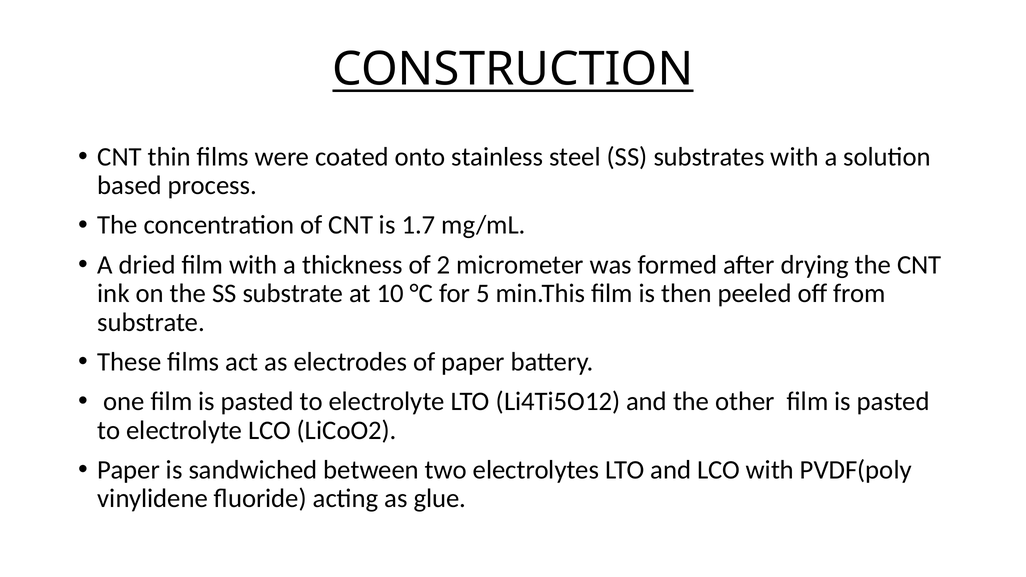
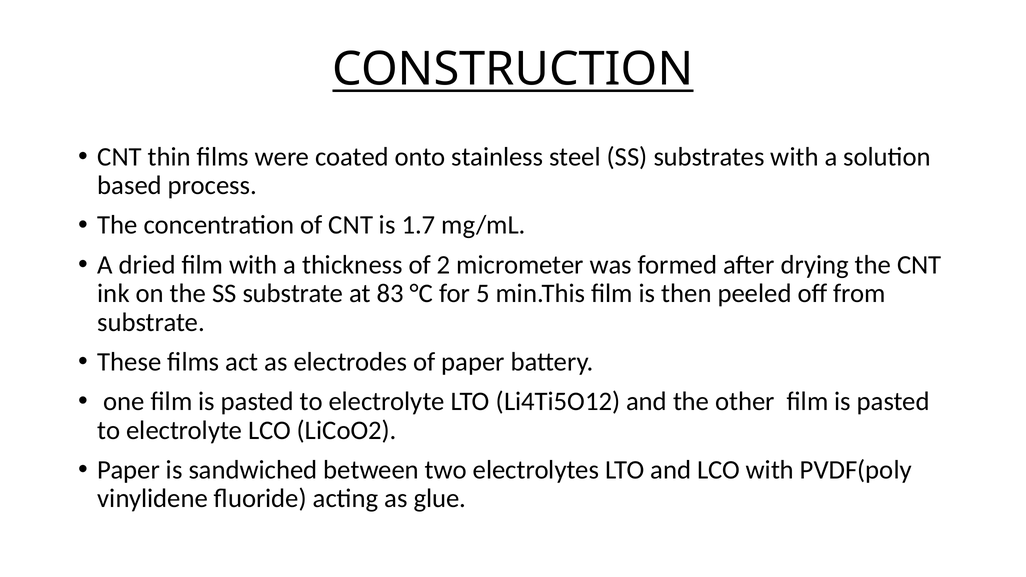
10: 10 -> 83 (390, 294)
